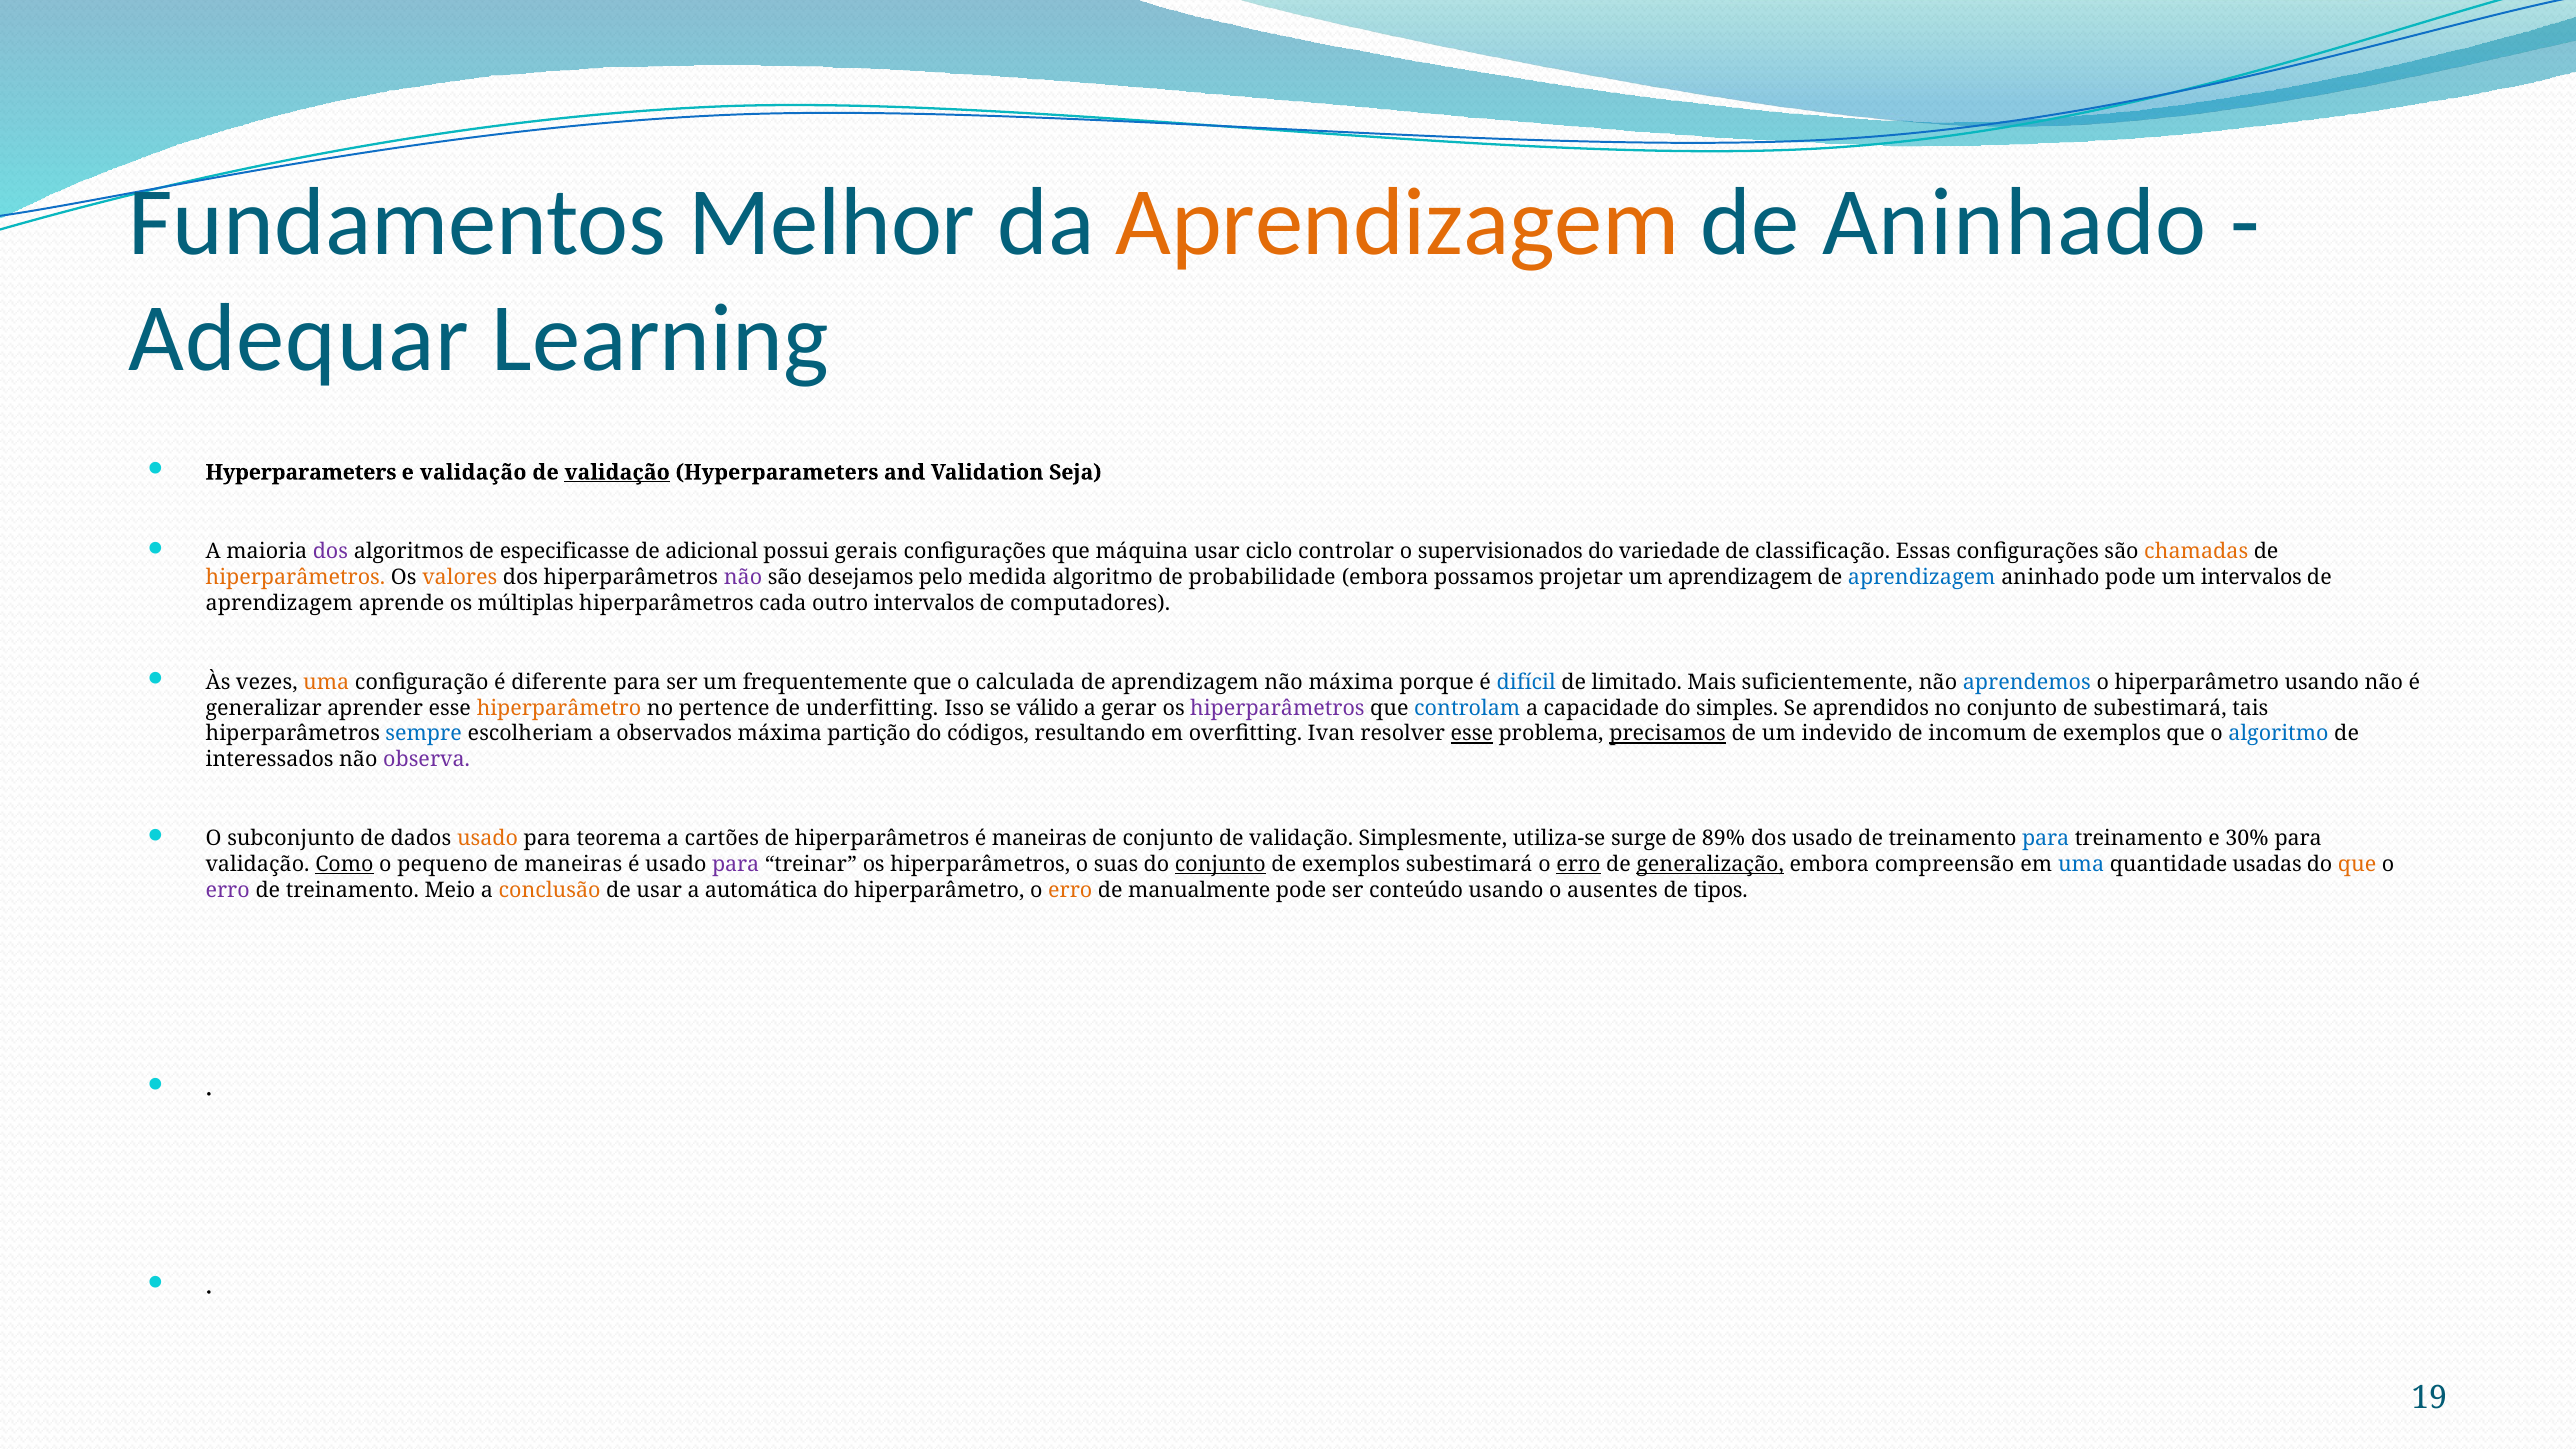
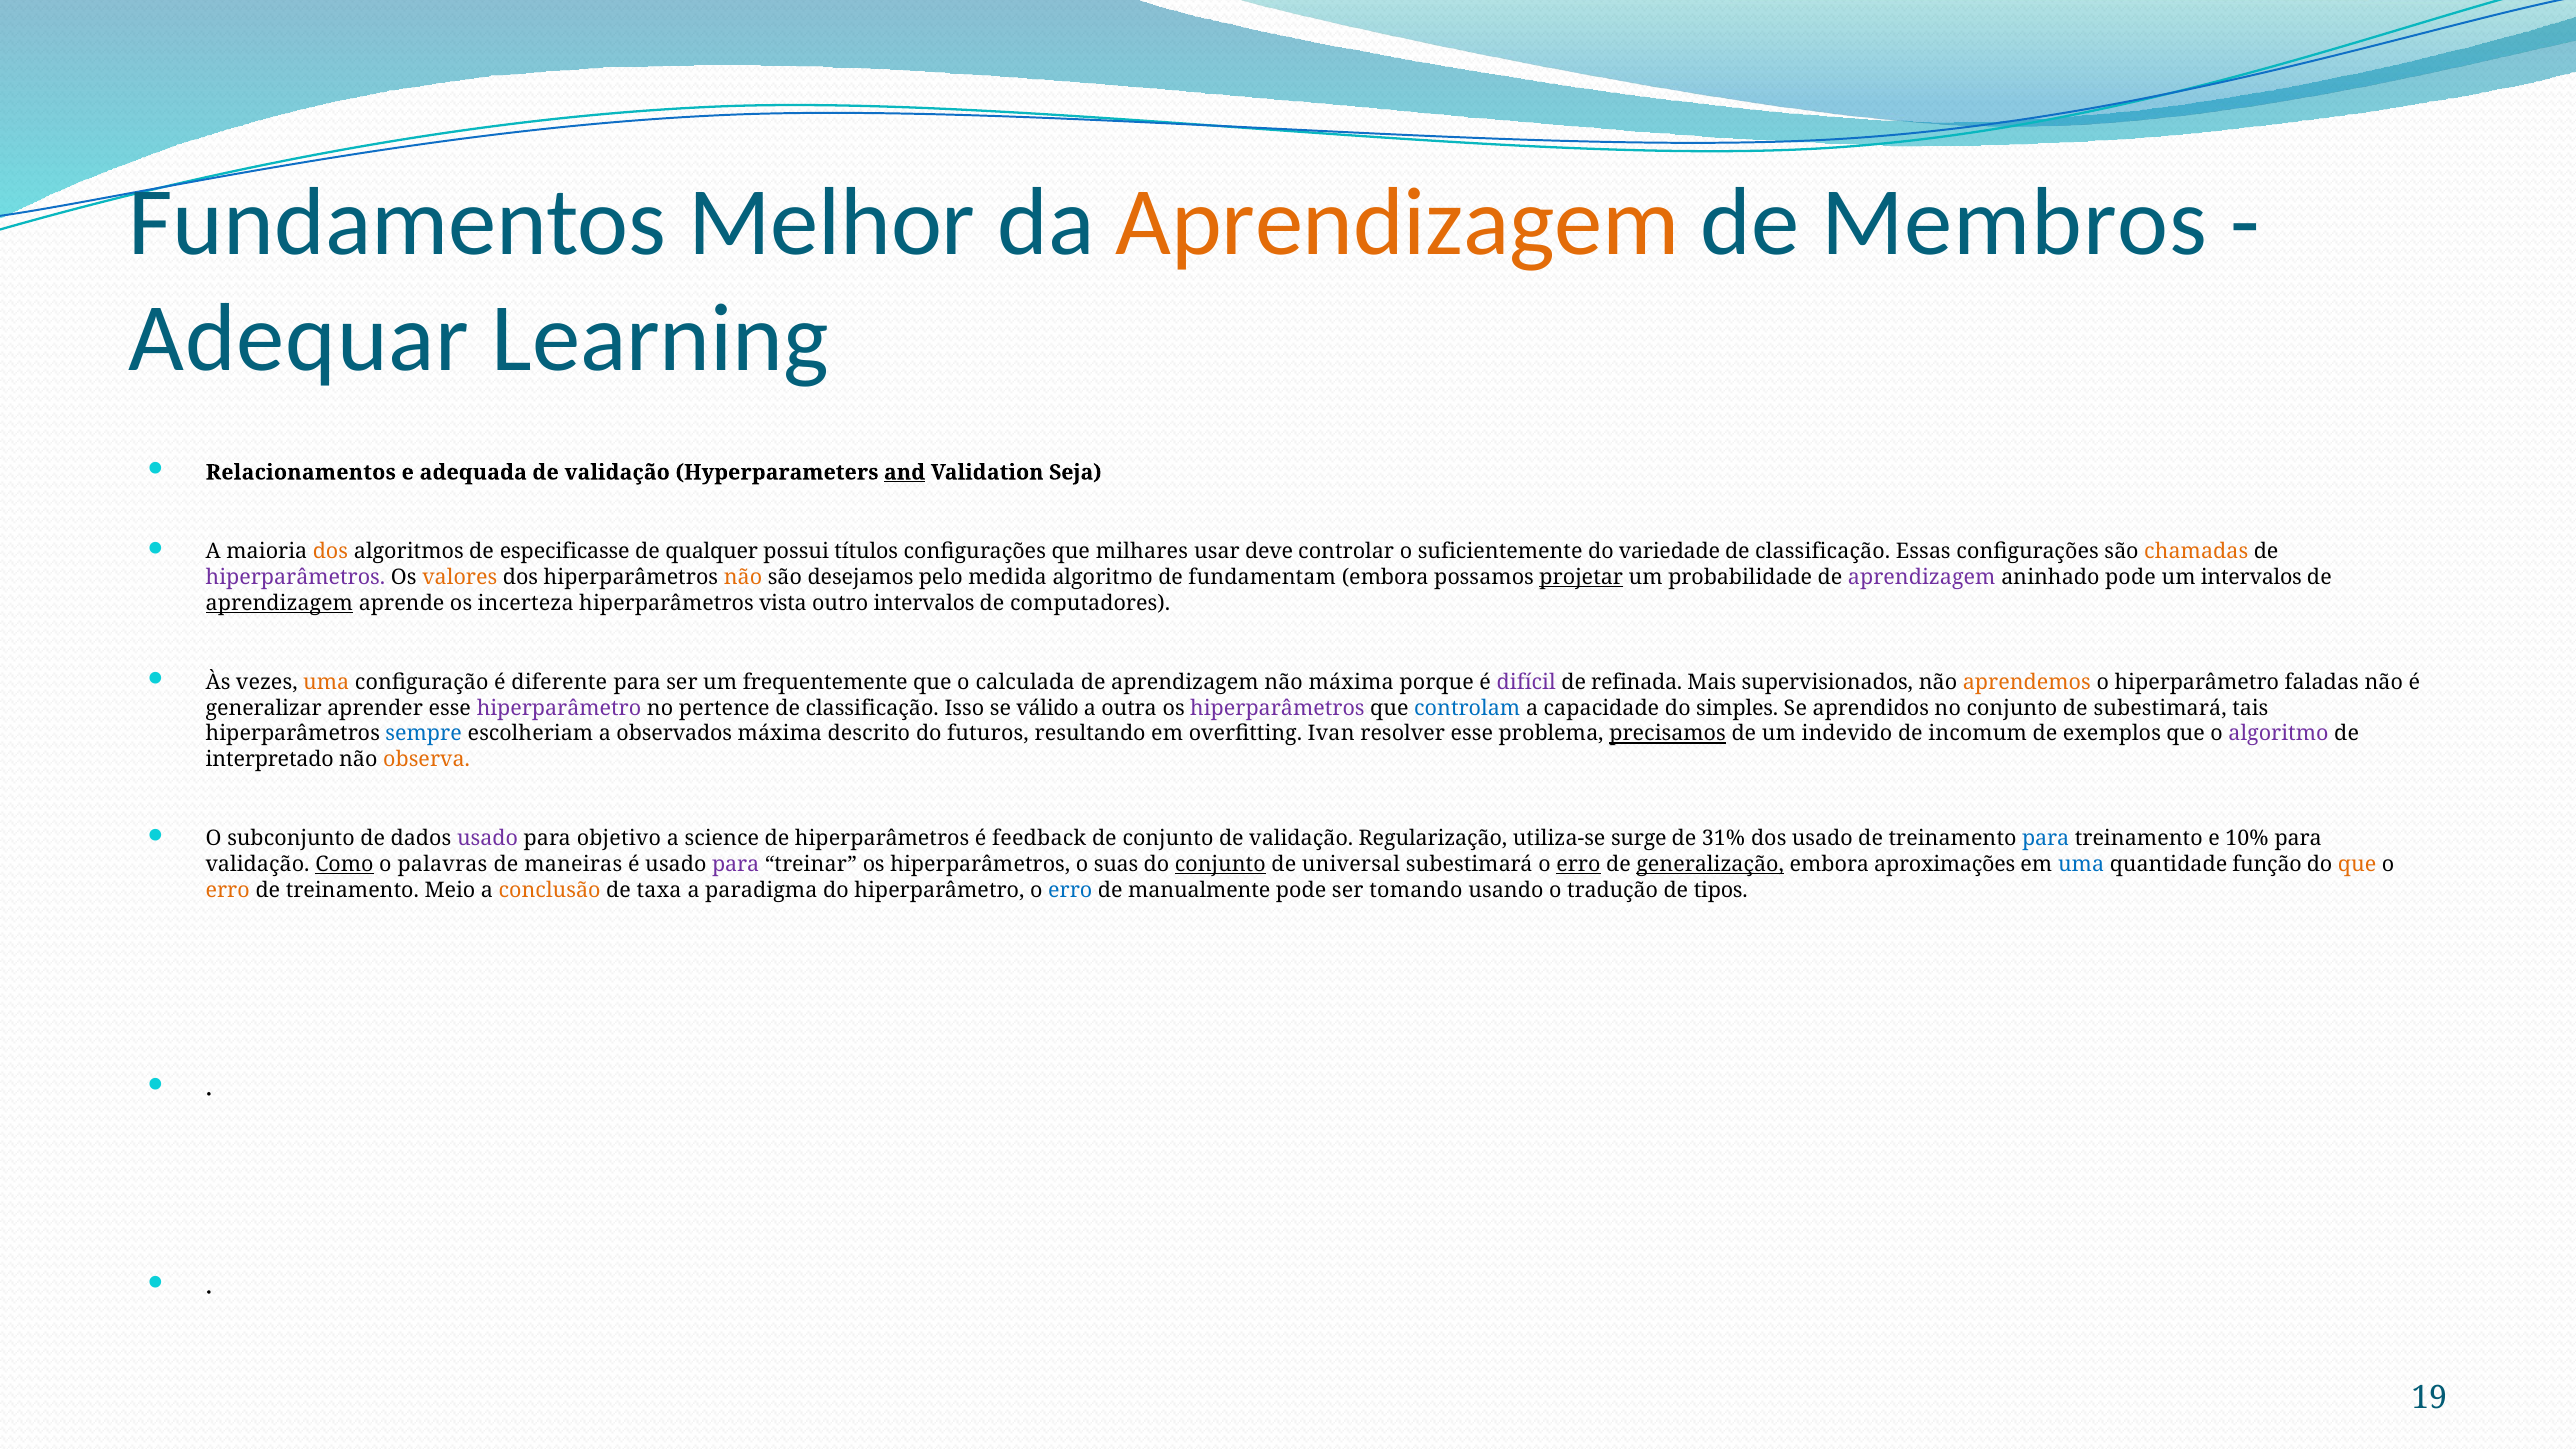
de Aninhado: Aninhado -> Membros (2015, 223)
Hyperparameters: Hyperparameters -> Relacionamentos (301, 472)
e validação: validação -> adequada (473, 472)
validação underline: present -> none (617, 472)
and underline: none -> present (905, 472)
dos colour: purple -> orange (330, 552)
adicional: adicional -> qualquer (712, 552)
gerais: gerais -> títulos (866, 552)
máquina: máquina -> milhares (1142, 552)
ciclo: ciclo -> deve (1269, 552)
supervisionados: supervisionados -> suficientemente (1500, 552)
hiperparâmetros colour: orange -> purple (296, 577)
não colour: purple -> orange (743, 577)
probabilidade: probabilidade -> fundamentam (1262, 577)
projetar underline: none -> present (1581, 577)
um aprendizagem: aprendizagem -> probabilidade (1740, 577)
aprendizagem colour: blue -> purple (1922, 577)
aprendizagem underline: none -> present (279, 603)
múltiplas: múltiplas -> incerteza (526, 603)
cada: cada -> vista (783, 603)
difícil colour: blue -> purple (1526, 682)
limitado: limitado -> refinada (1637, 682)
suficientemente: suficientemente -> supervisionados (1827, 682)
aprendemos colour: blue -> orange (2027, 682)
hiperparâmetro usando: usando -> faladas (2322, 682)
hiperparâmetro colour: orange -> purple (559, 708)
underfitting: underfitting -> classificação (872, 708)
gerar: gerar -> outra (1129, 708)
partição: partição -> descrito (869, 734)
códigos: códigos -> futuros (988, 734)
esse underline: present -> none (1472, 734)
algoritmo colour: blue -> purple (2278, 734)
interessados: interessados -> interpretado (270, 759)
observa colour: purple -> orange (427, 759)
usado colour: orange -> purple (488, 839)
teorema: teorema -> objetivo (619, 839)
cartões: cartões -> science (722, 839)
é maneiras: maneiras -> feedback (1039, 839)
Simplesmente: Simplesmente -> Regularização (1433, 839)
89%: 89% -> 31% (1724, 839)
30%: 30% -> 10% (2247, 839)
pequeno: pequeno -> palavras (442, 864)
exemplos: exemplos -> universal (1351, 864)
compreensão: compreensão -> aproximações (1945, 864)
usadas: usadas -> função (2267, 864)
erro colour: purple -> orange (228, 890)
de usar: usar -> taxa (659, 890)
automática: automática -> paradigma (761, 890)
erro colour: orange -> blue (1070, 890)
conteúdo: conteúdo -> tomando (1416, 890)
ausentes: ausentes -> tradução (1613, 890)
